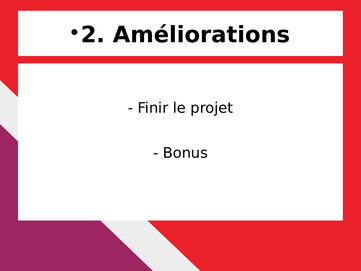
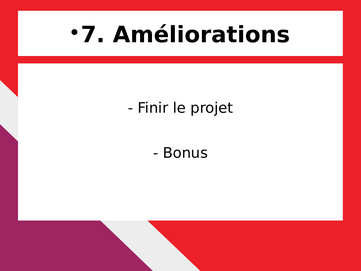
2: 2 -> 7 (93, 35)
